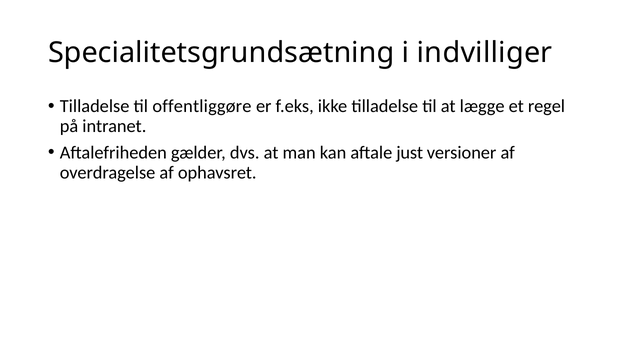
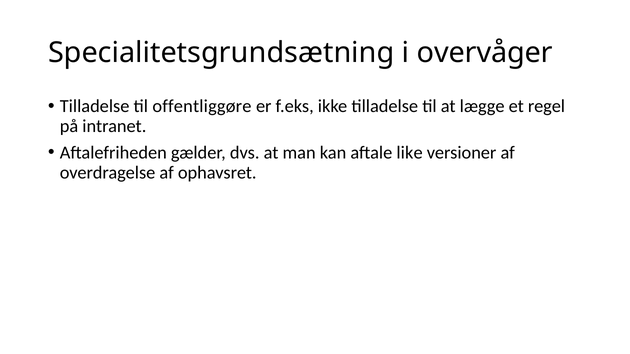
indvilliger: indvilliger -> overvåger (485, 53)
just: just -> like (410, 153)
